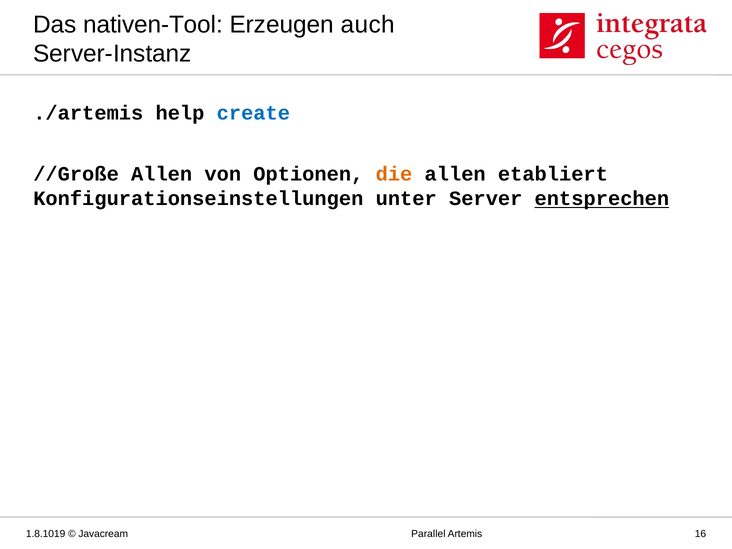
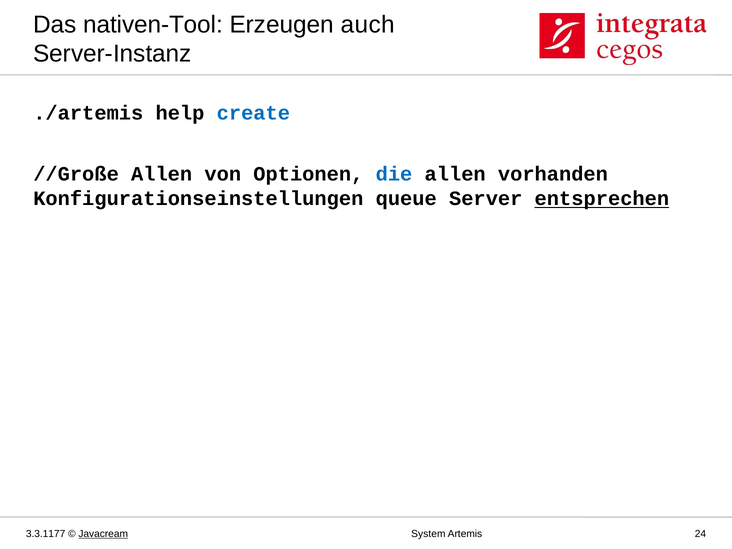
die colour: orange -> blue (394, 174)
etabliert: etabliert -> vorhanden (553, 174)
unter: unter -> queue (406, 199)
1.8.1019: 1.8.1019 -> 3.3.1177 (46, 534)
Javacream underline: none -> present (103, 534)
Parallel: Parallel -> System (428, 534)
16: 16 -> 24 (701, 534)
